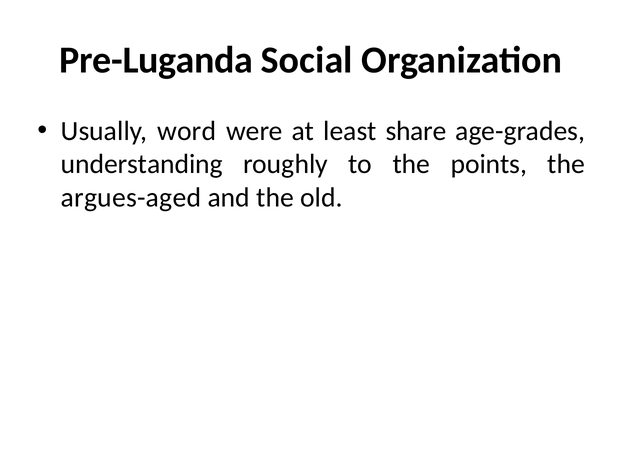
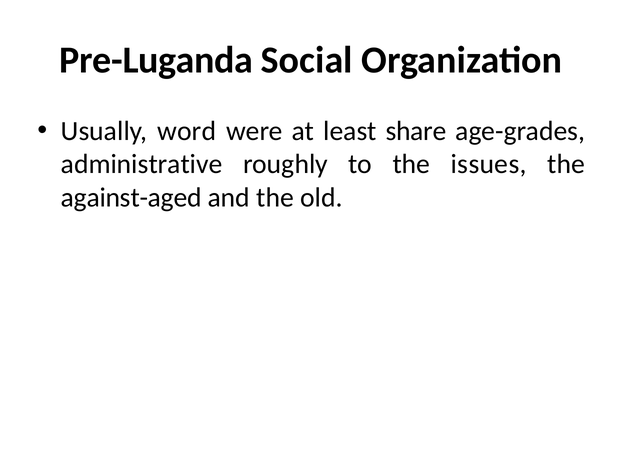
understanding: understanding -> administrative (142, 164)
points: points -> issues (489, 164)
argues-aged: argues-aged -> against-aged (131, 197)
